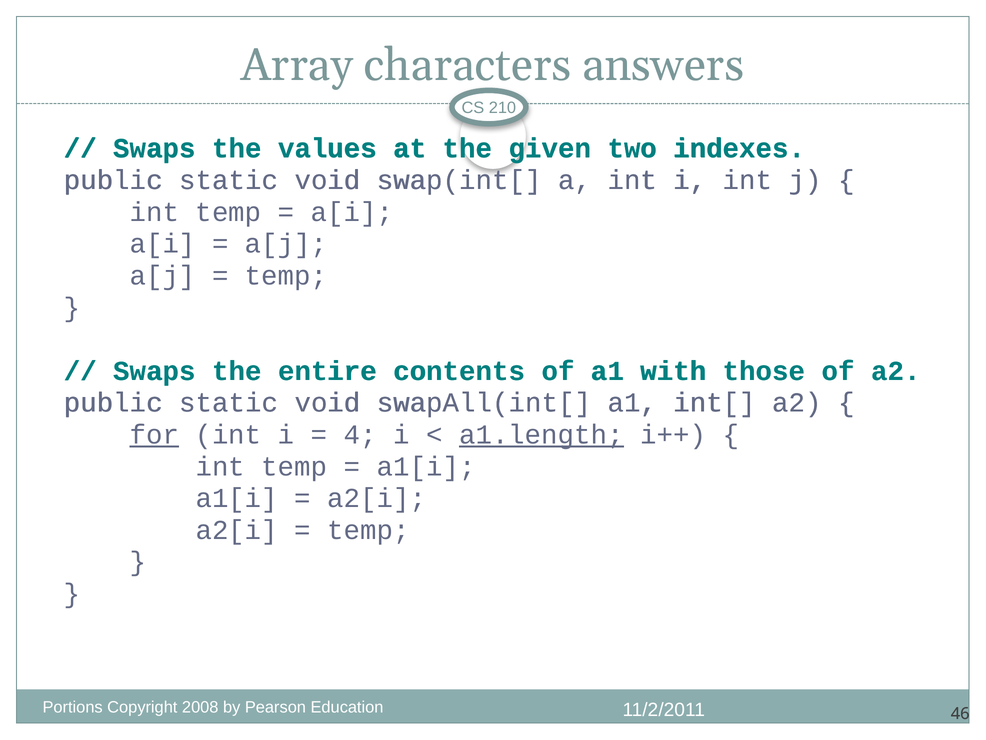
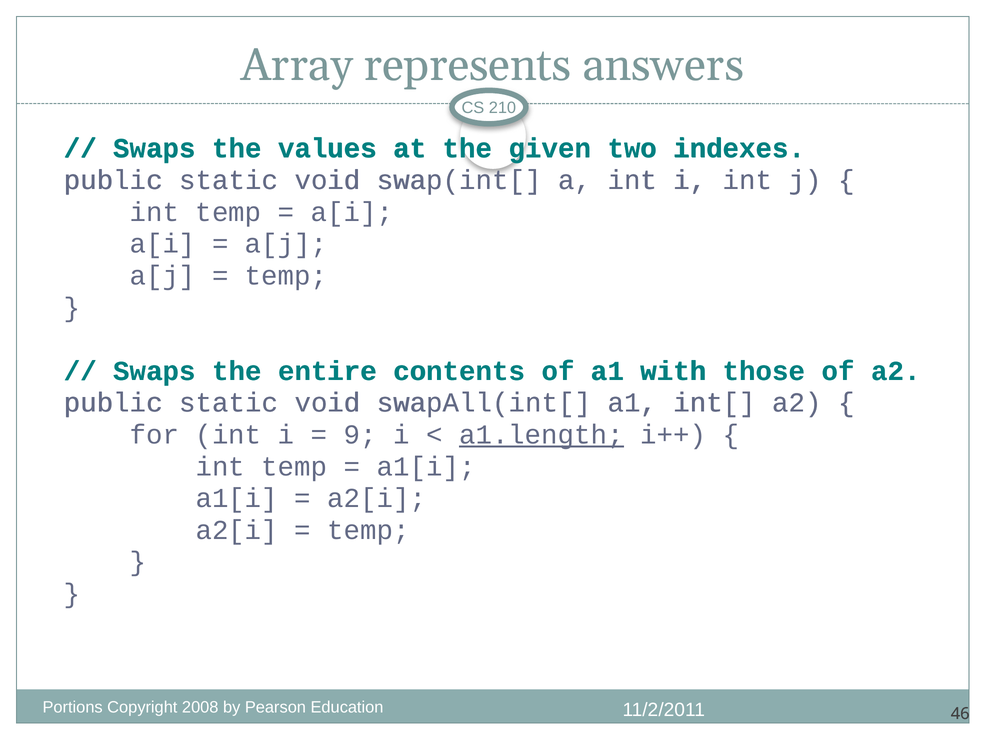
characters: characters -> represents (468, 65)
for underline: present -> none (154, 434)
4: 4 -> 9 (360, 434)
